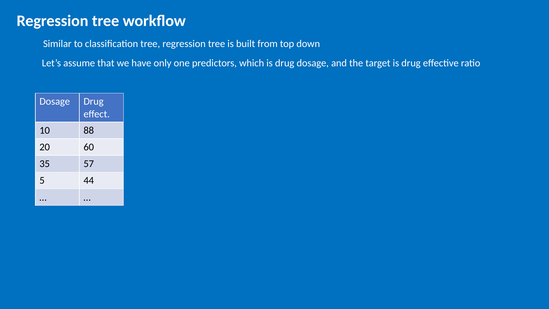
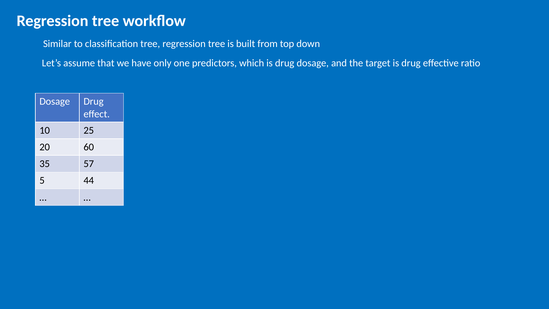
88: 88 -> 25 (89, 130)
